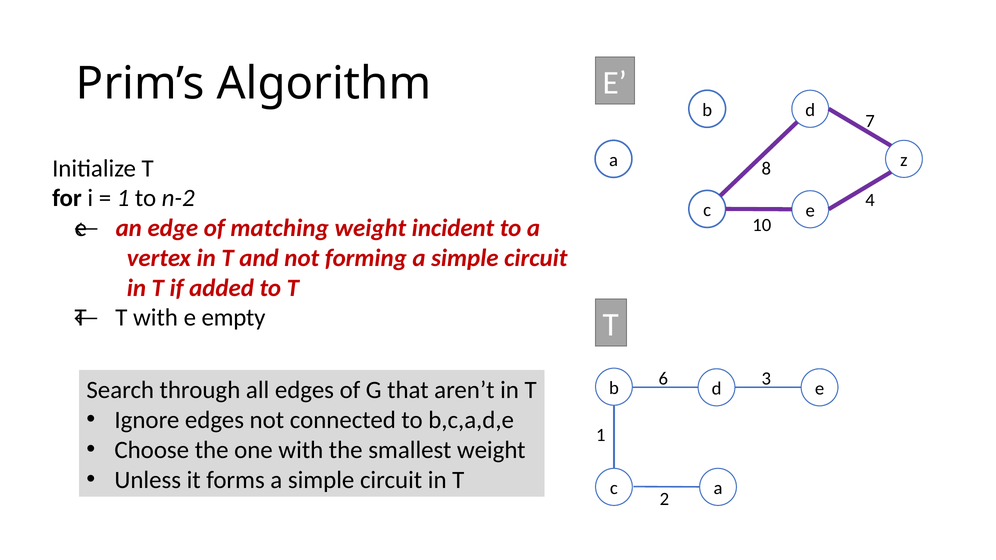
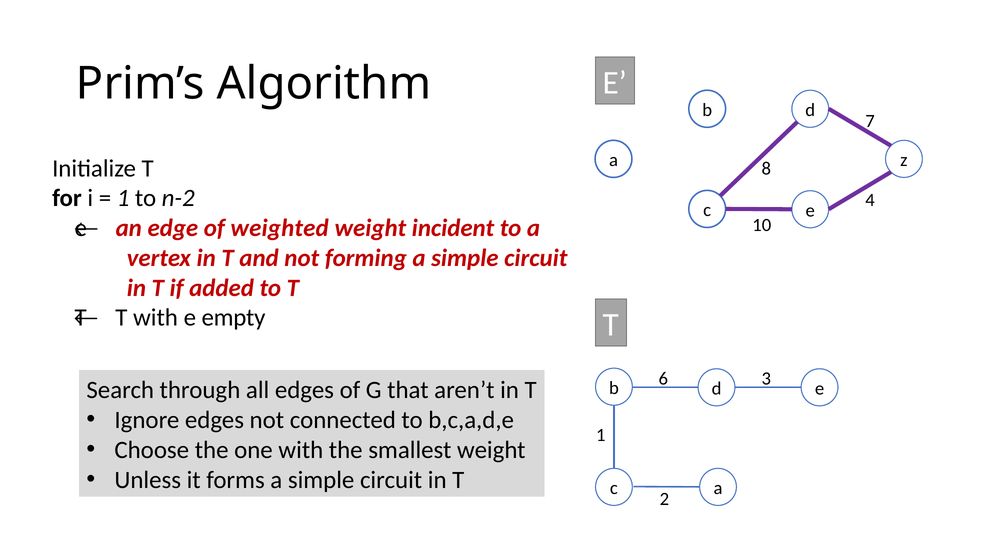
matching: matching -> weighted (280, 228)
